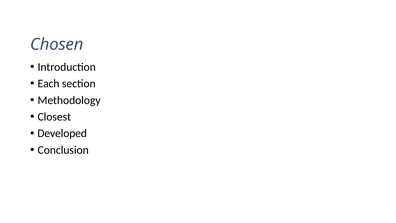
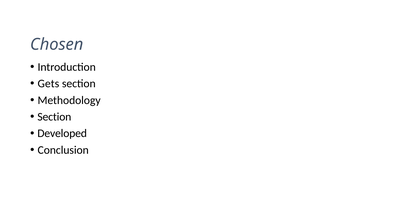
Each: Each -> Gets (48, 84)
Closest: Closest -> Section (54, 117)
